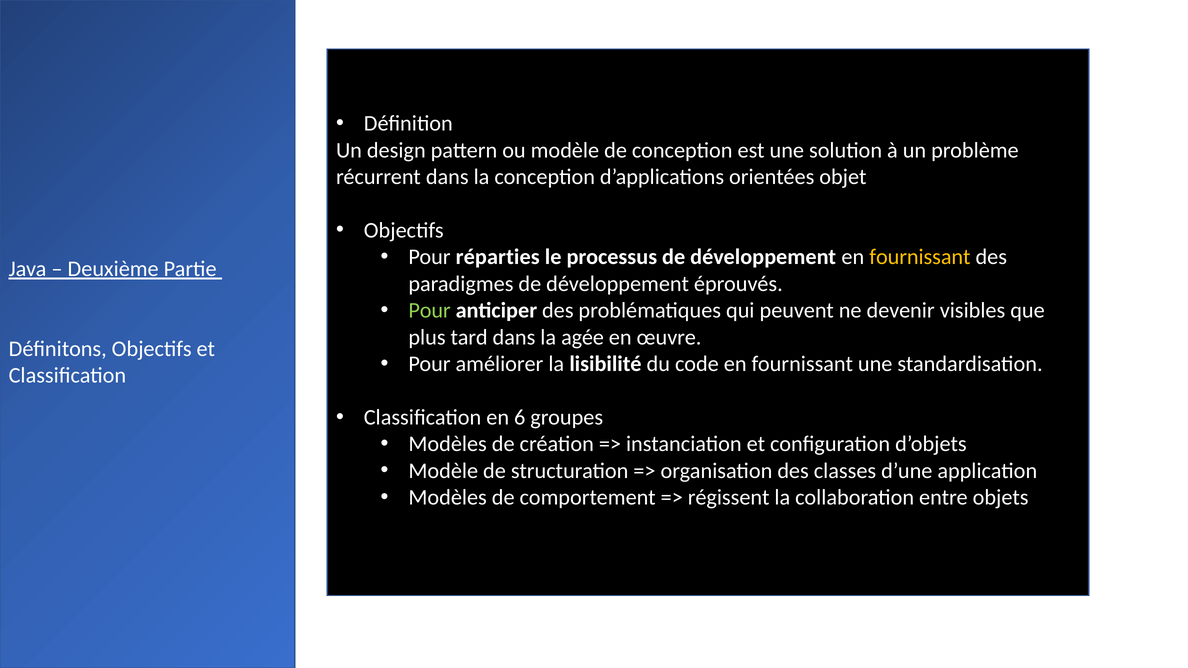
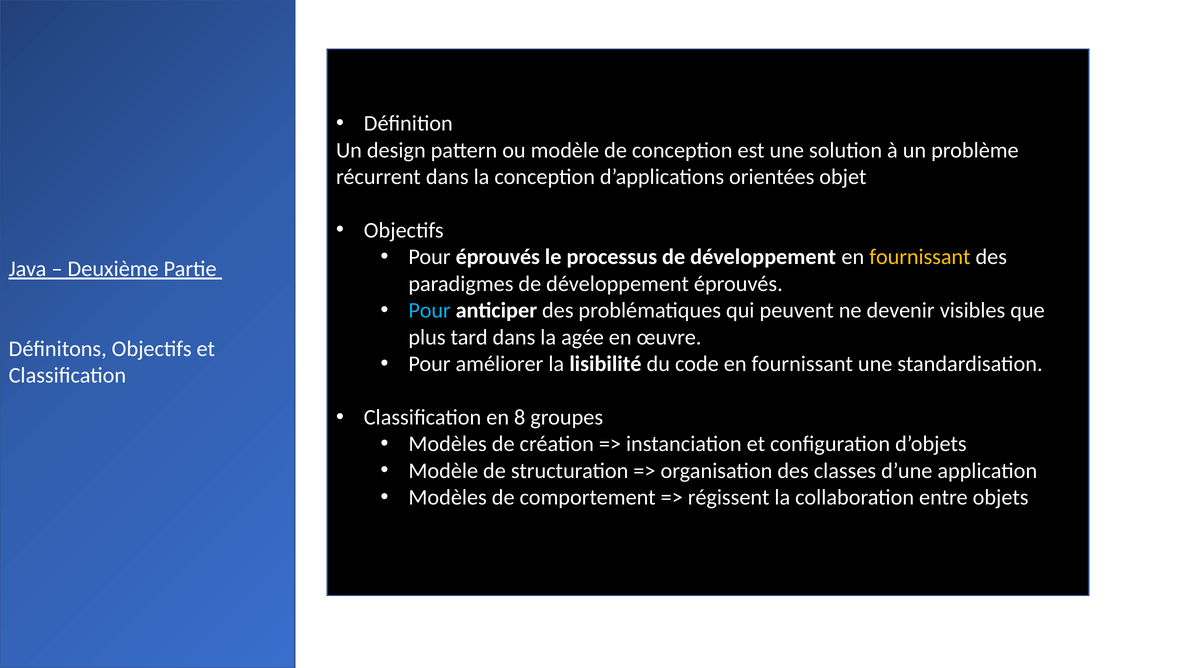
Pour réparties: réparties -> éprouvés (498, 257)
Pour colour: light green -> light blue (430, 311)
6: 6 -> 8 (520, 418)
